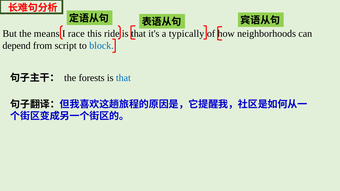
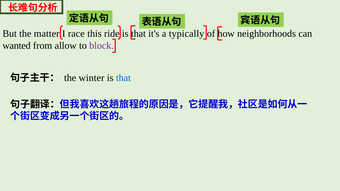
means: means -> matter (47, 34)
depend: depend -> wanted (17, 46)
script: script -> allow (66, 46)
block colour: blue -> purple (102, 46)
forests: forests -> winter (92, 78)
